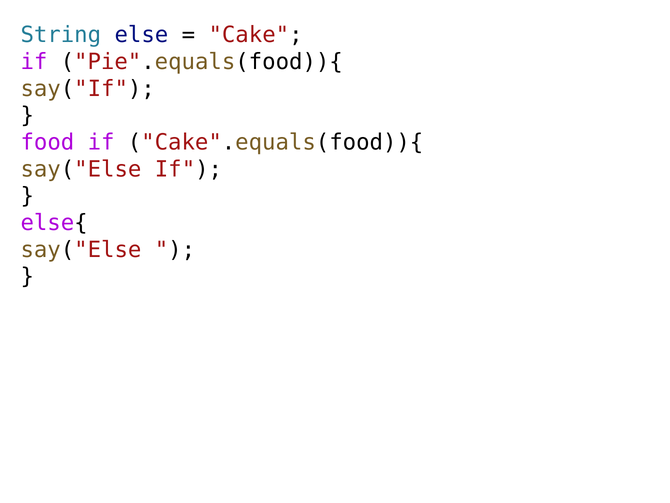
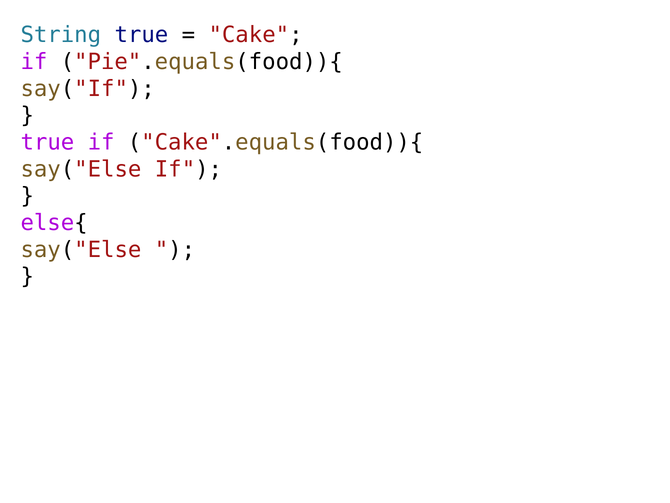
String else: else -> true (141, 35)
food: food -> true (47, 142)
